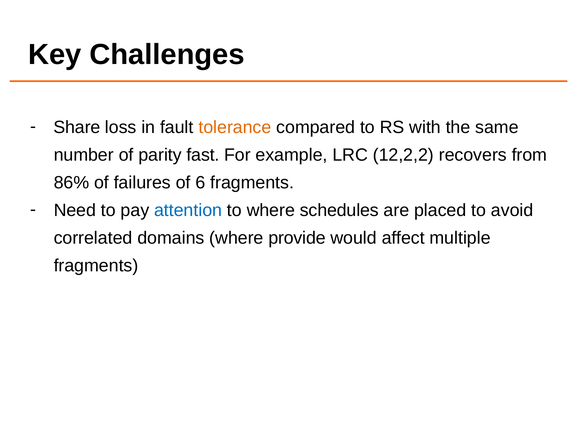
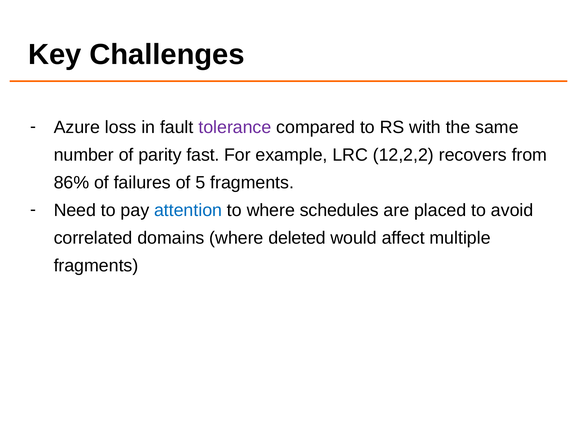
Share: Share -> Azure (77, 127)
tolerance colour: orange -> purple (235, 127)
6: 6 -> 5 (200, 183)
provide: provide -> deleted (297, 238)
